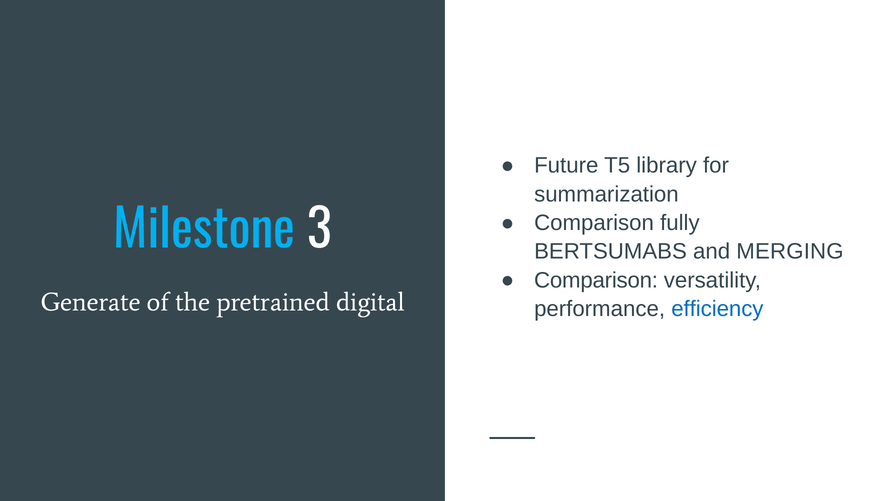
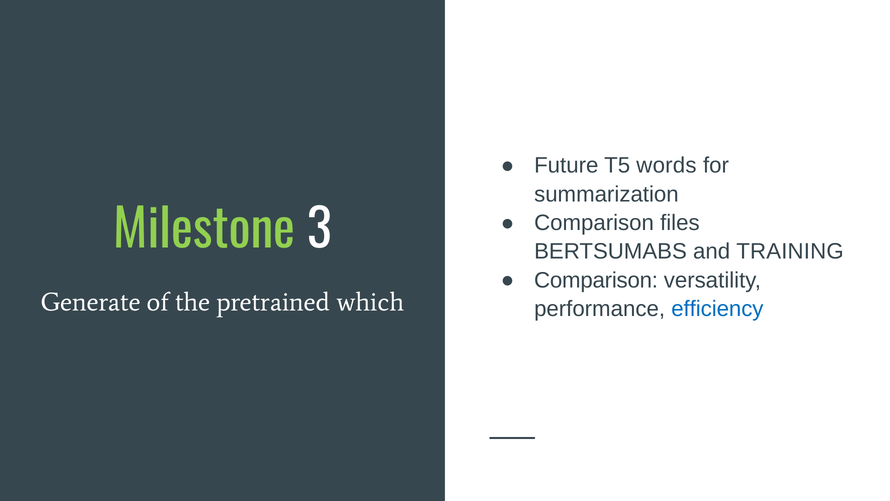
library: library -> words (666, 165)
fully: fully -> files (680, 223)
Milestone colour: light blue -> light green (204, 231)
MERGING: MERGING -> TRAINING (790, 251)
digital: digital -> which (370, 302)
